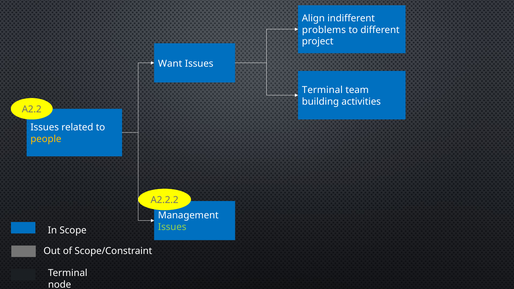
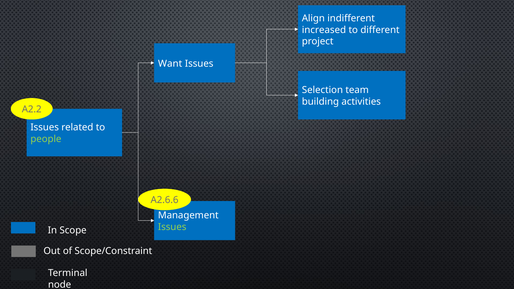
problems: problems -> increased (324, 30)
Terminal: Terminal -> Selection (322, 90)
people colour: yellow -> light green (46, 139)
A2.2.2: A2.2.2 -> A2.6.6 (165, 200)
